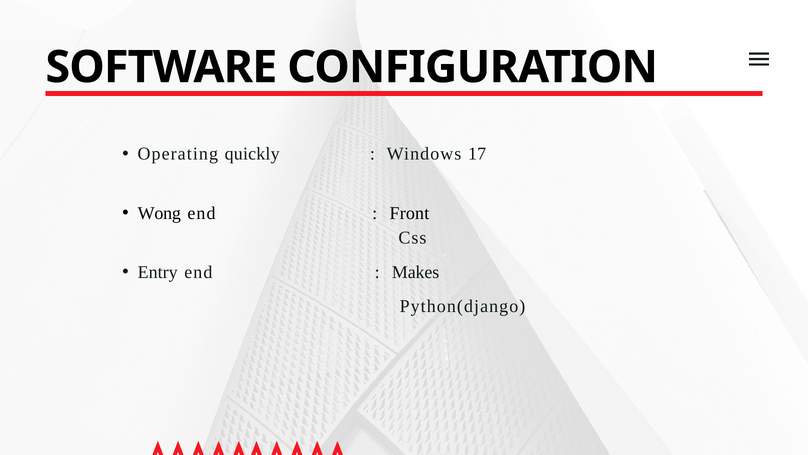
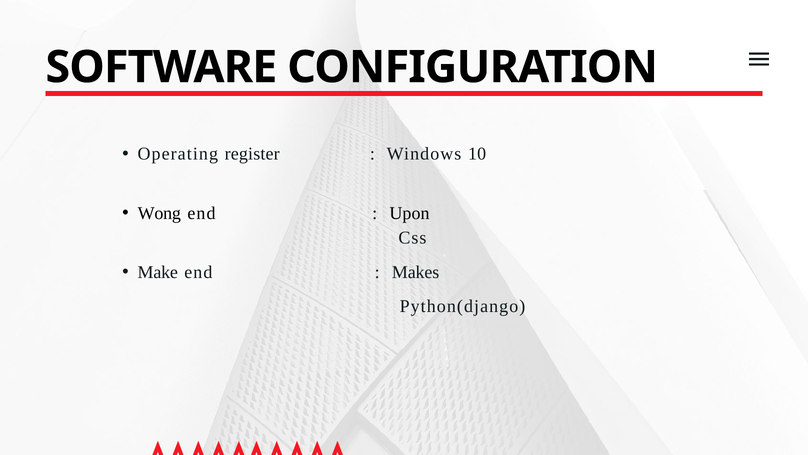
quickly: quickly -> register (252, 154)
17: 17 -> 10 (477, 154)
Front: Front -> Upon (409, 213)
Entry: Entry -> Make (158, 272)
